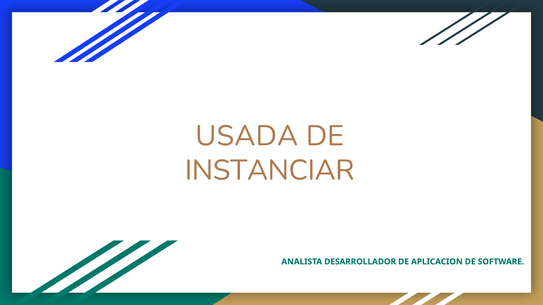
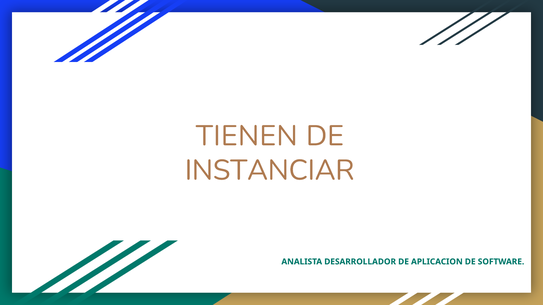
USADA: USADA -> TIENEN (247, 136)
